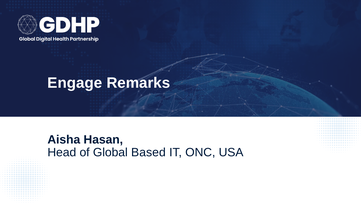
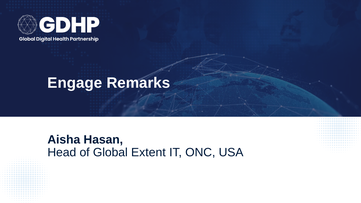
Based: Based -> Extent (148, 153)
